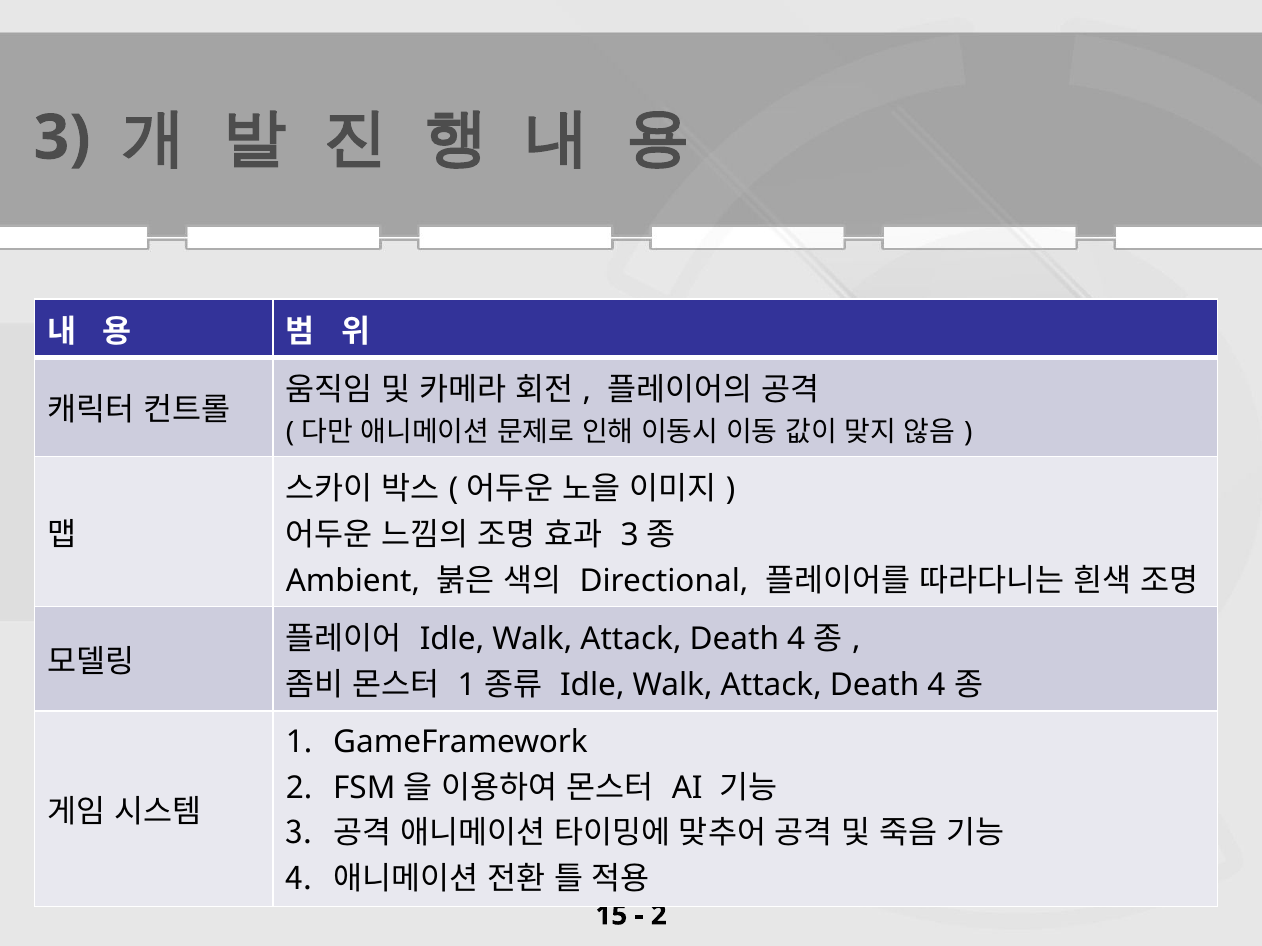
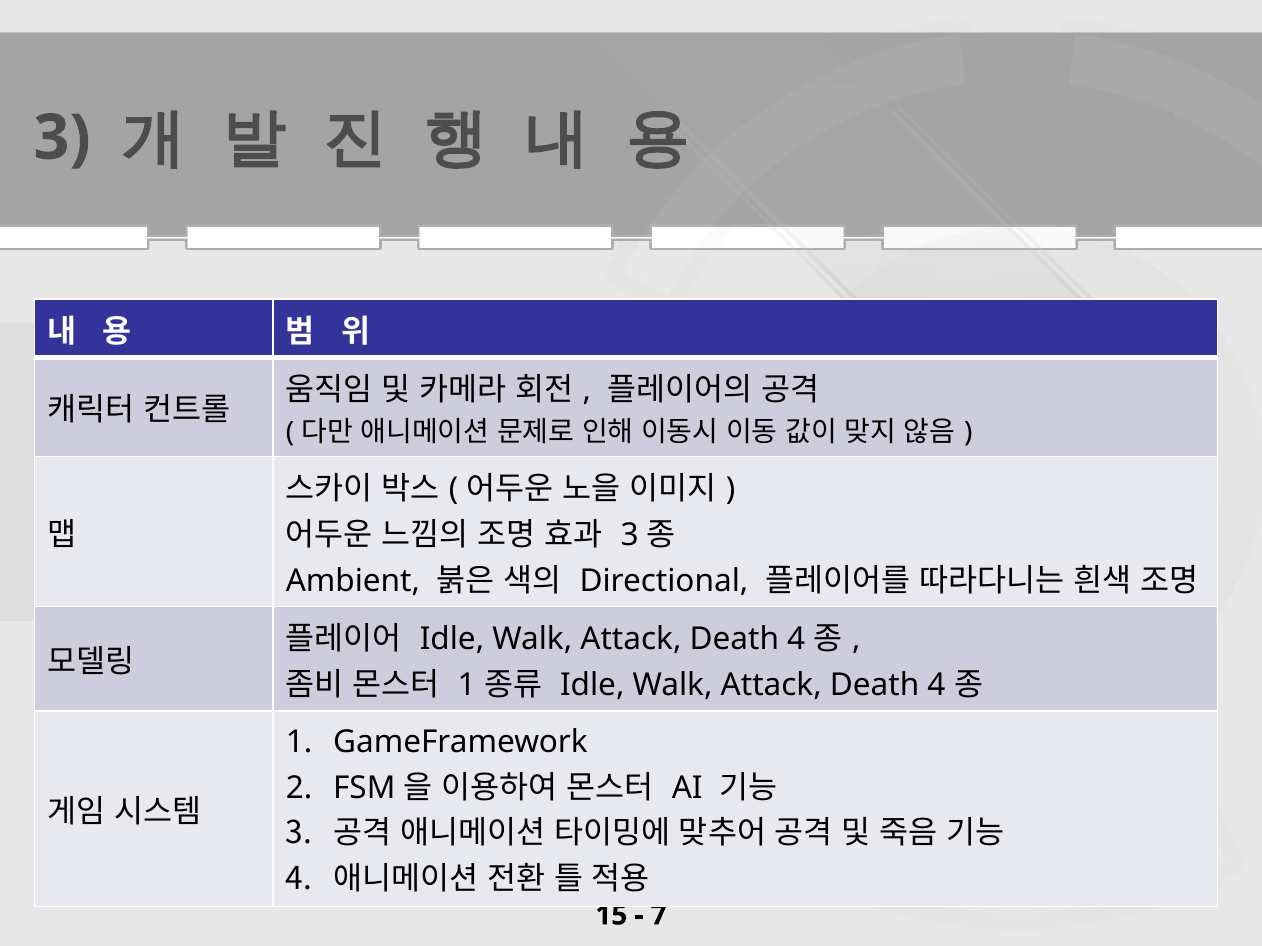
2: 2 -> 7 (659, 916)
